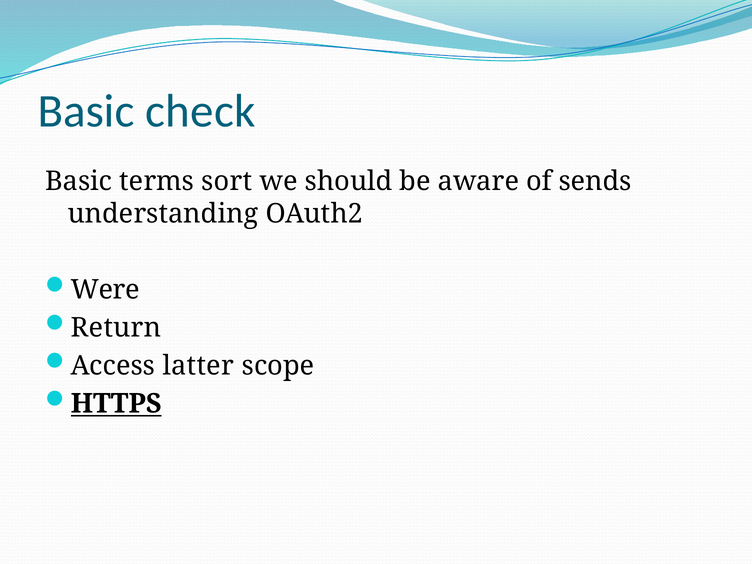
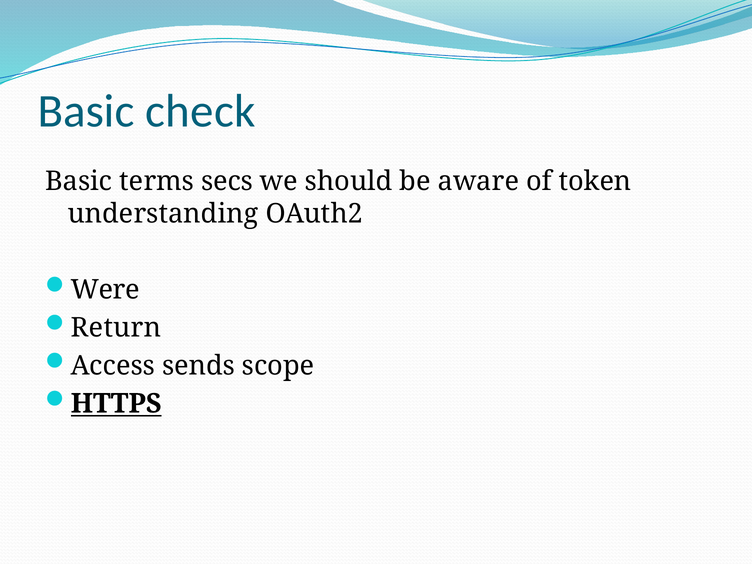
sort: sort -> secs (227, 181)
sends: sends -> token (595, 181)
latter: latter -> sends (198, 366)
